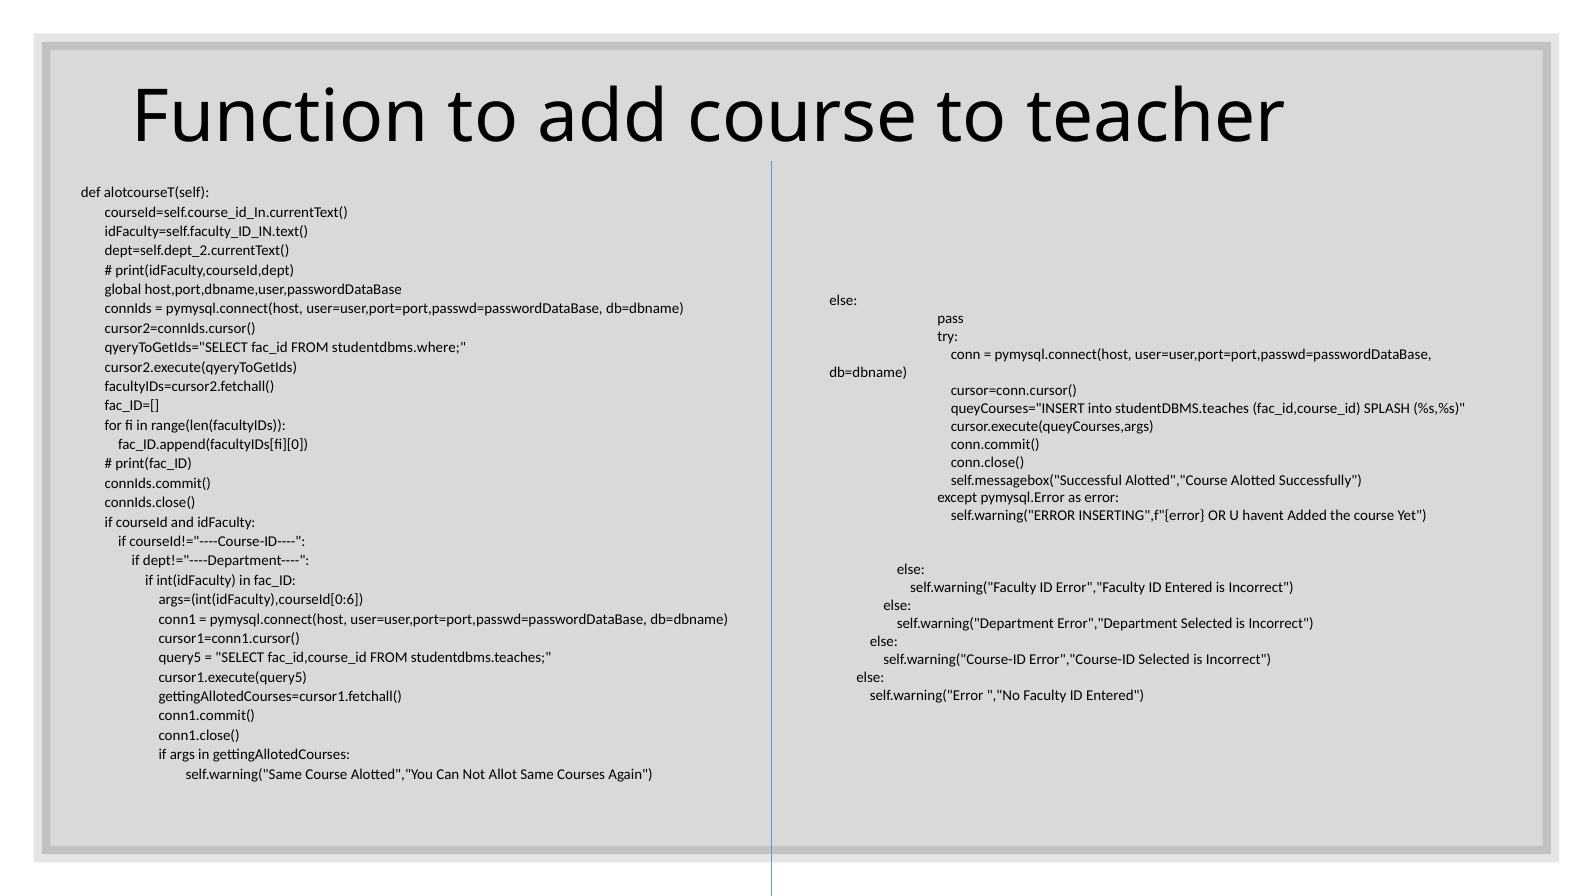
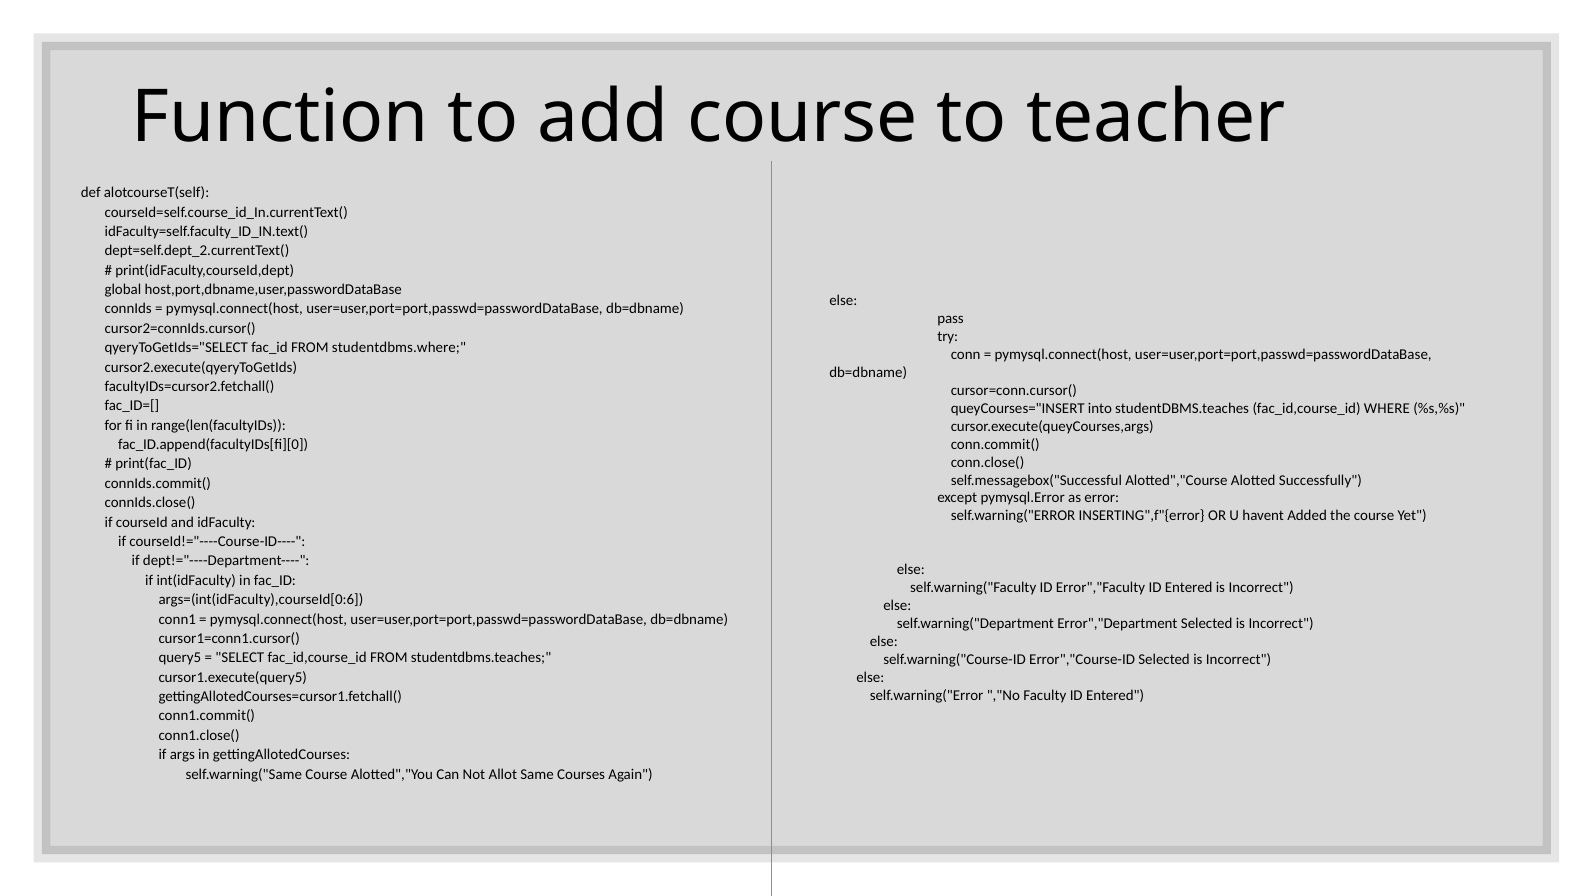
SPLASH: SPLASH -> WHERE (1387, 408)
